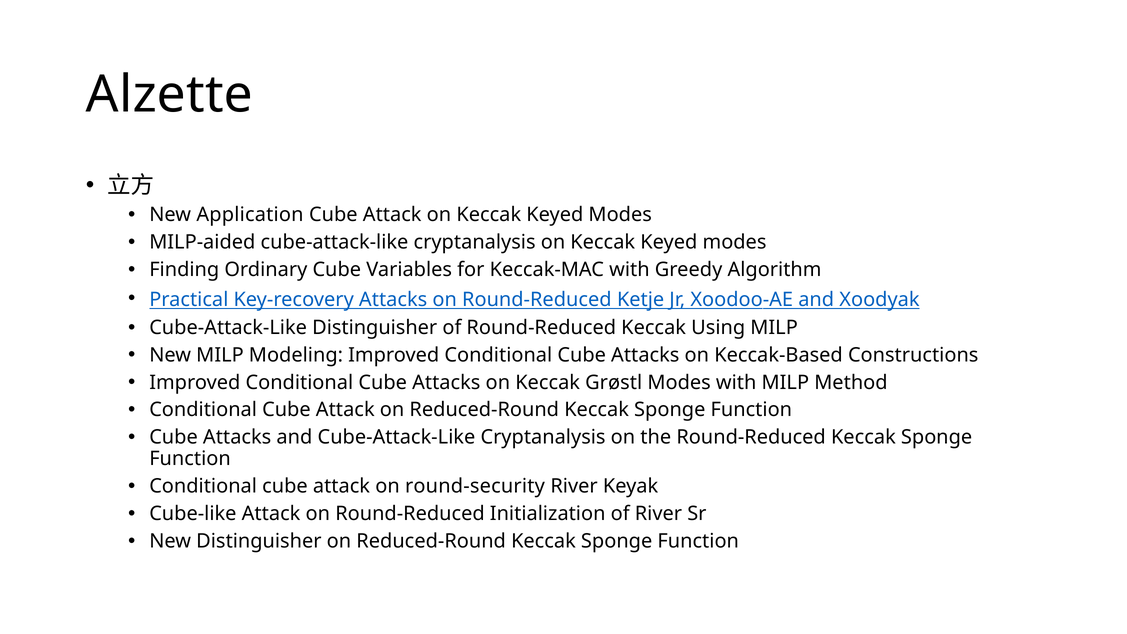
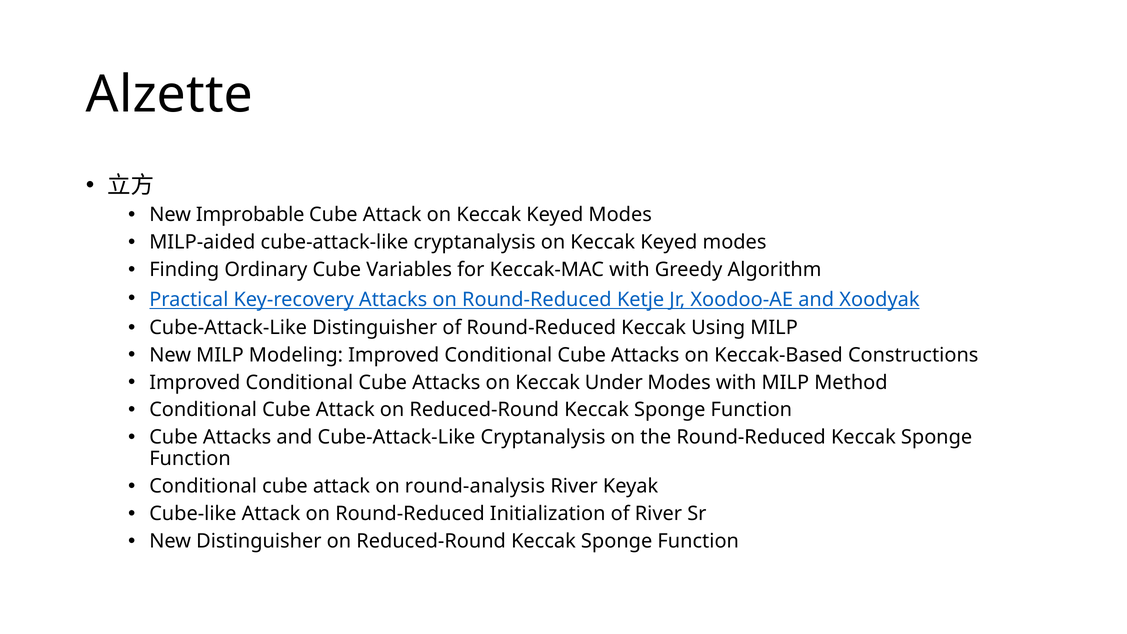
Application: Application -> Improbable (250, 215)
Grøstl: Grøstl -> Under (614, 382)
round-security: round-security -> round-analysis (475, 486)
